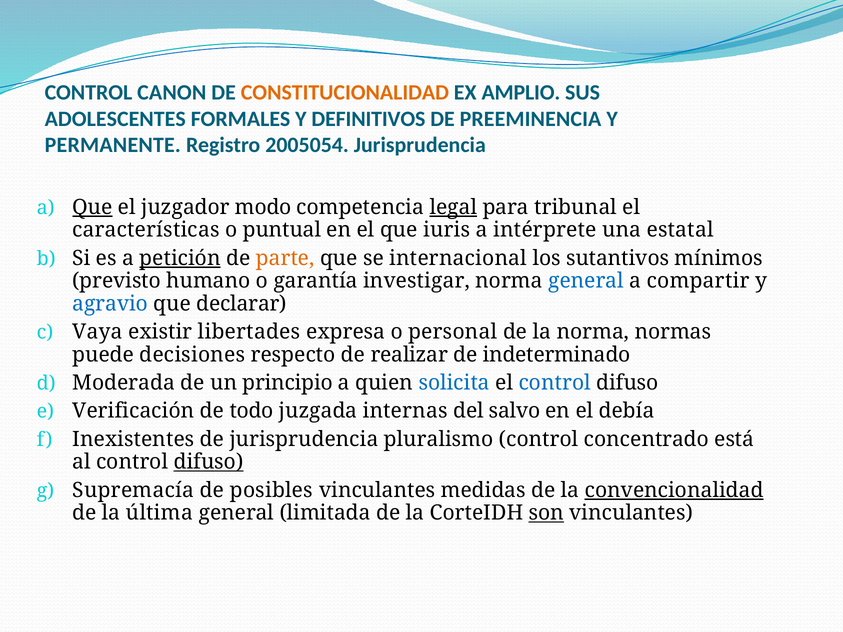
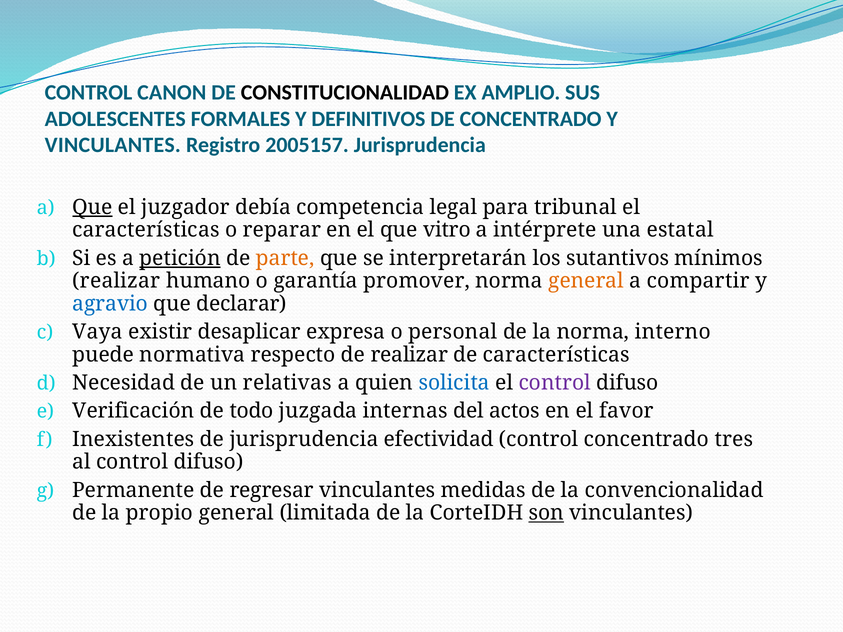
CONSTITUCIONALIDAD colour: orange -> black (345, 93)
DE PREEMINENCIA: PREEMINENCIA -> CONCENTRADO (531, 119)
PERMANENTE: PERMANENTE -> VINCULANTES (113, 145)
2005054: 2005054 -> 2005157 (307, 145)
modo: modo -> debía (263, 207)
legal underline: present -> none (453, 207)
puntual: puntual -> reparar (282, 230)
iuris: iuris -> vitro (447, 230)
internacional: internacional -> interpretarán (458, 258)
previsto: previsto -> realizar (116, 281)
investigar: investigar -> promover (416, 281)
general colour: blue -> orange (586, 281)
libertades: libertades -> desaplicar (249, 332)
normas: normas -> interno (673, 332)
decisiones: decisiones -> normativa (192, 355)
de indeterminado: indeterminado -> características (556, 355)
Moderada: Moderada -> Necesidad (124, 383)
principio: principio -> relativas (287, 383)
control colour: blue -> purple (555, 383)
salvo: salvo -> actos (515, 411)
debía: debía -> favor (626, 411)
pluralismo: pluralismo -> efectividad (439, 439)
está: está -> tres (734, 439)
difuso underline: present -> none (209, 462)
Supremacía: Supremacía -> Permanente (133, 490)
posibles: posibles -> regresar (272, 490)
convencionalidad underline: present -> none (674, 490)
última: última -> propio (159, 513)
